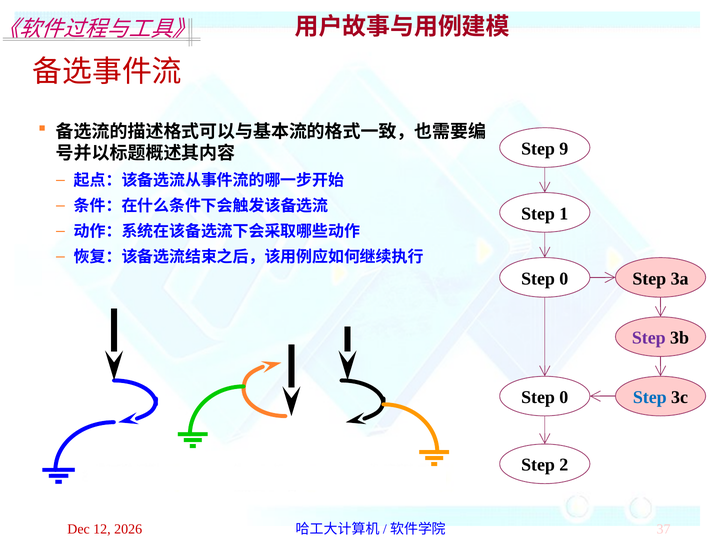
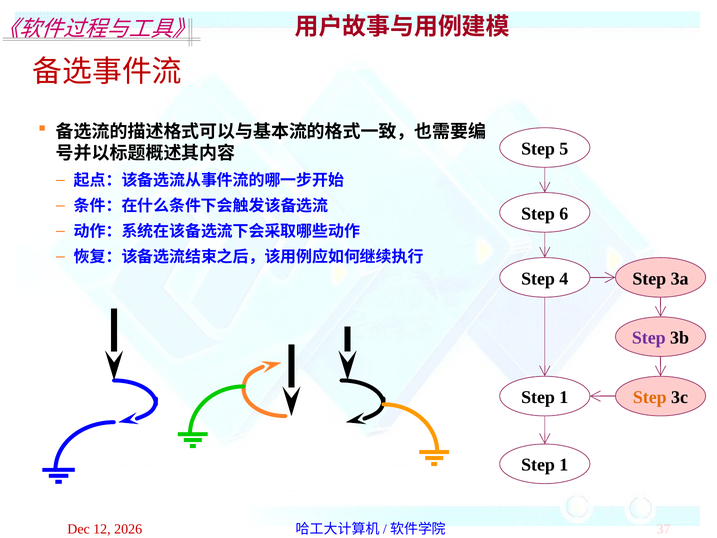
9: 9 -> 5 (564, 149)
1: 1 -> 6 (564, 214)
0: 0 -> 4 (564, 278)
0: 0 -> 1 (564, 397)
Step colour: blue -> orange (650, 397)
2: 2 -> 1 (564, 465)
